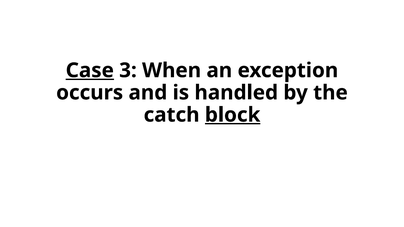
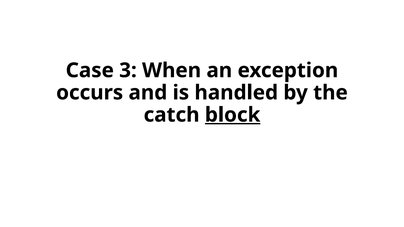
Case underline: present -> none (90, 70)
